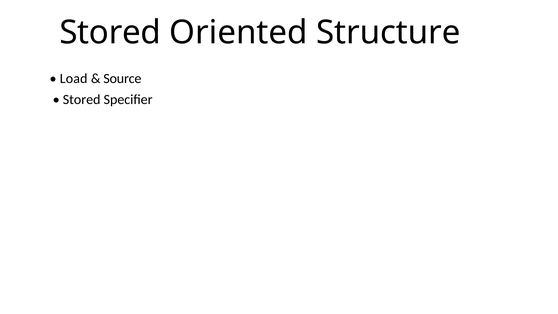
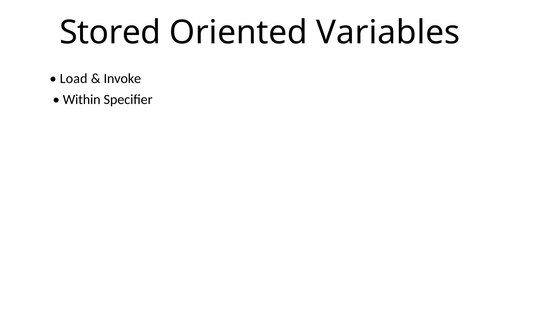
Structure: Structure -> Variables (388, 32)
Source: Source -> Invoke (122, 79)
Stored: Stored -> Within (82, 99)
